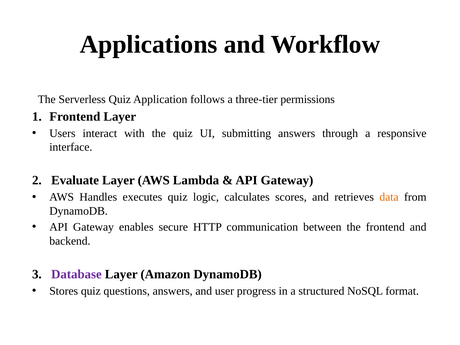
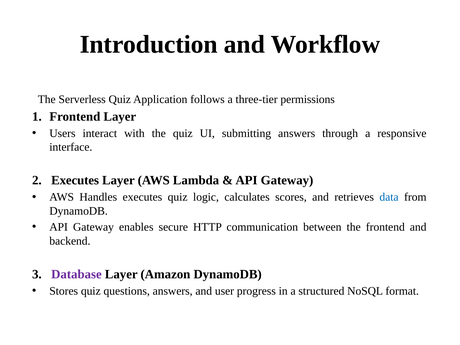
Applications: Applications -> Introduction (149, 44)
2 Evaluate: Evaluate -> Executes (75, 180)
data colour: orange -> blue (389, 197)
